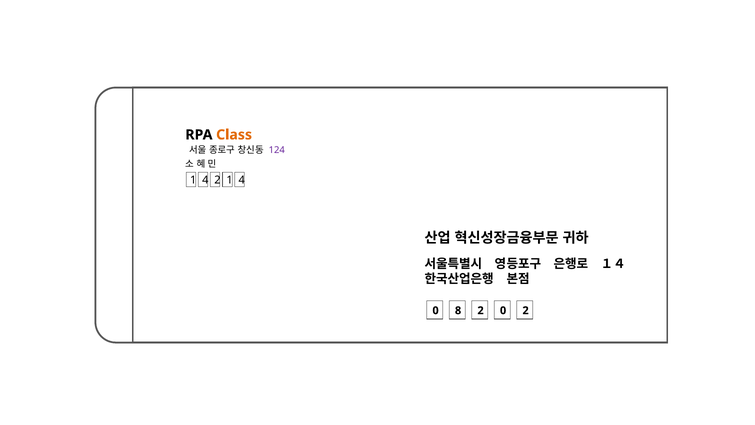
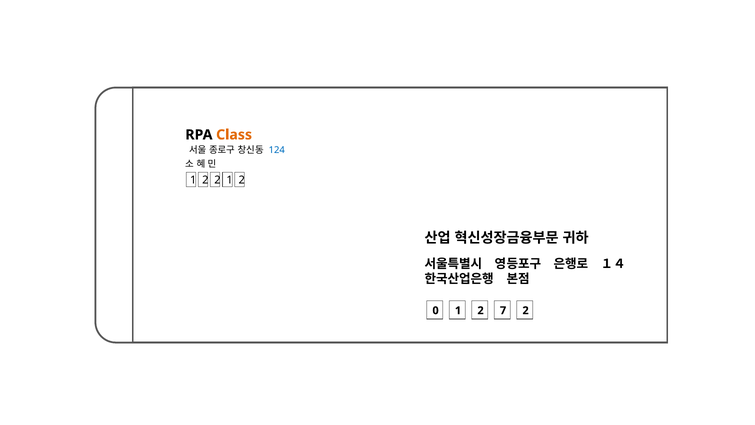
124 colour: purple -> blue (277, 150)
4: 4 -> 2 (205, 180)
2 1 4: 4 -> 2 (242, 180)
0 8: 8 -> 1 (458, 310)
2 0: 0 -> 7 (503, 310)
